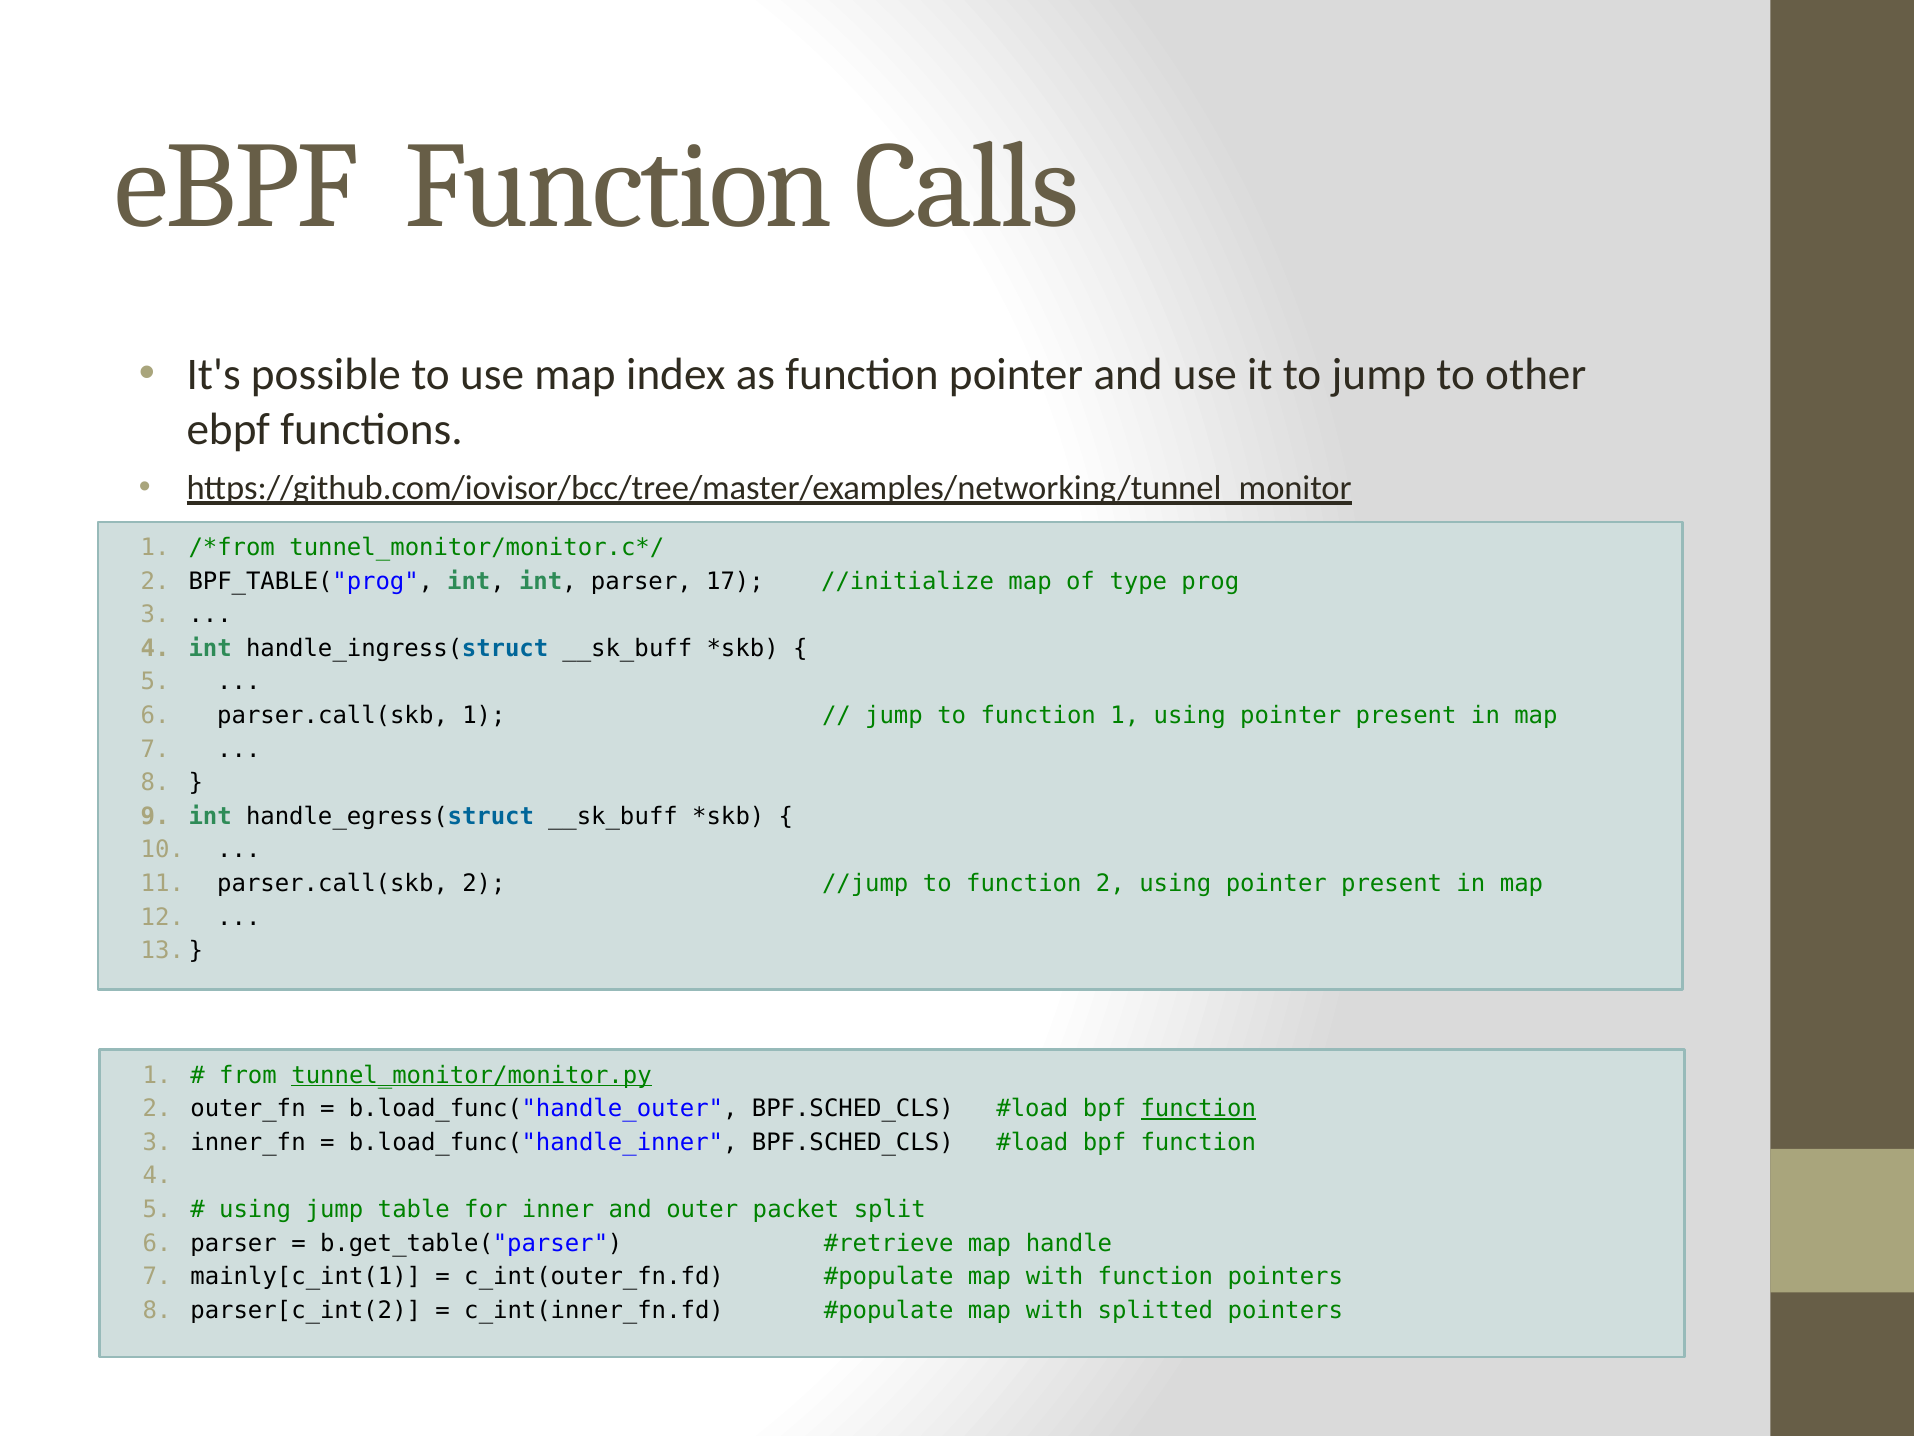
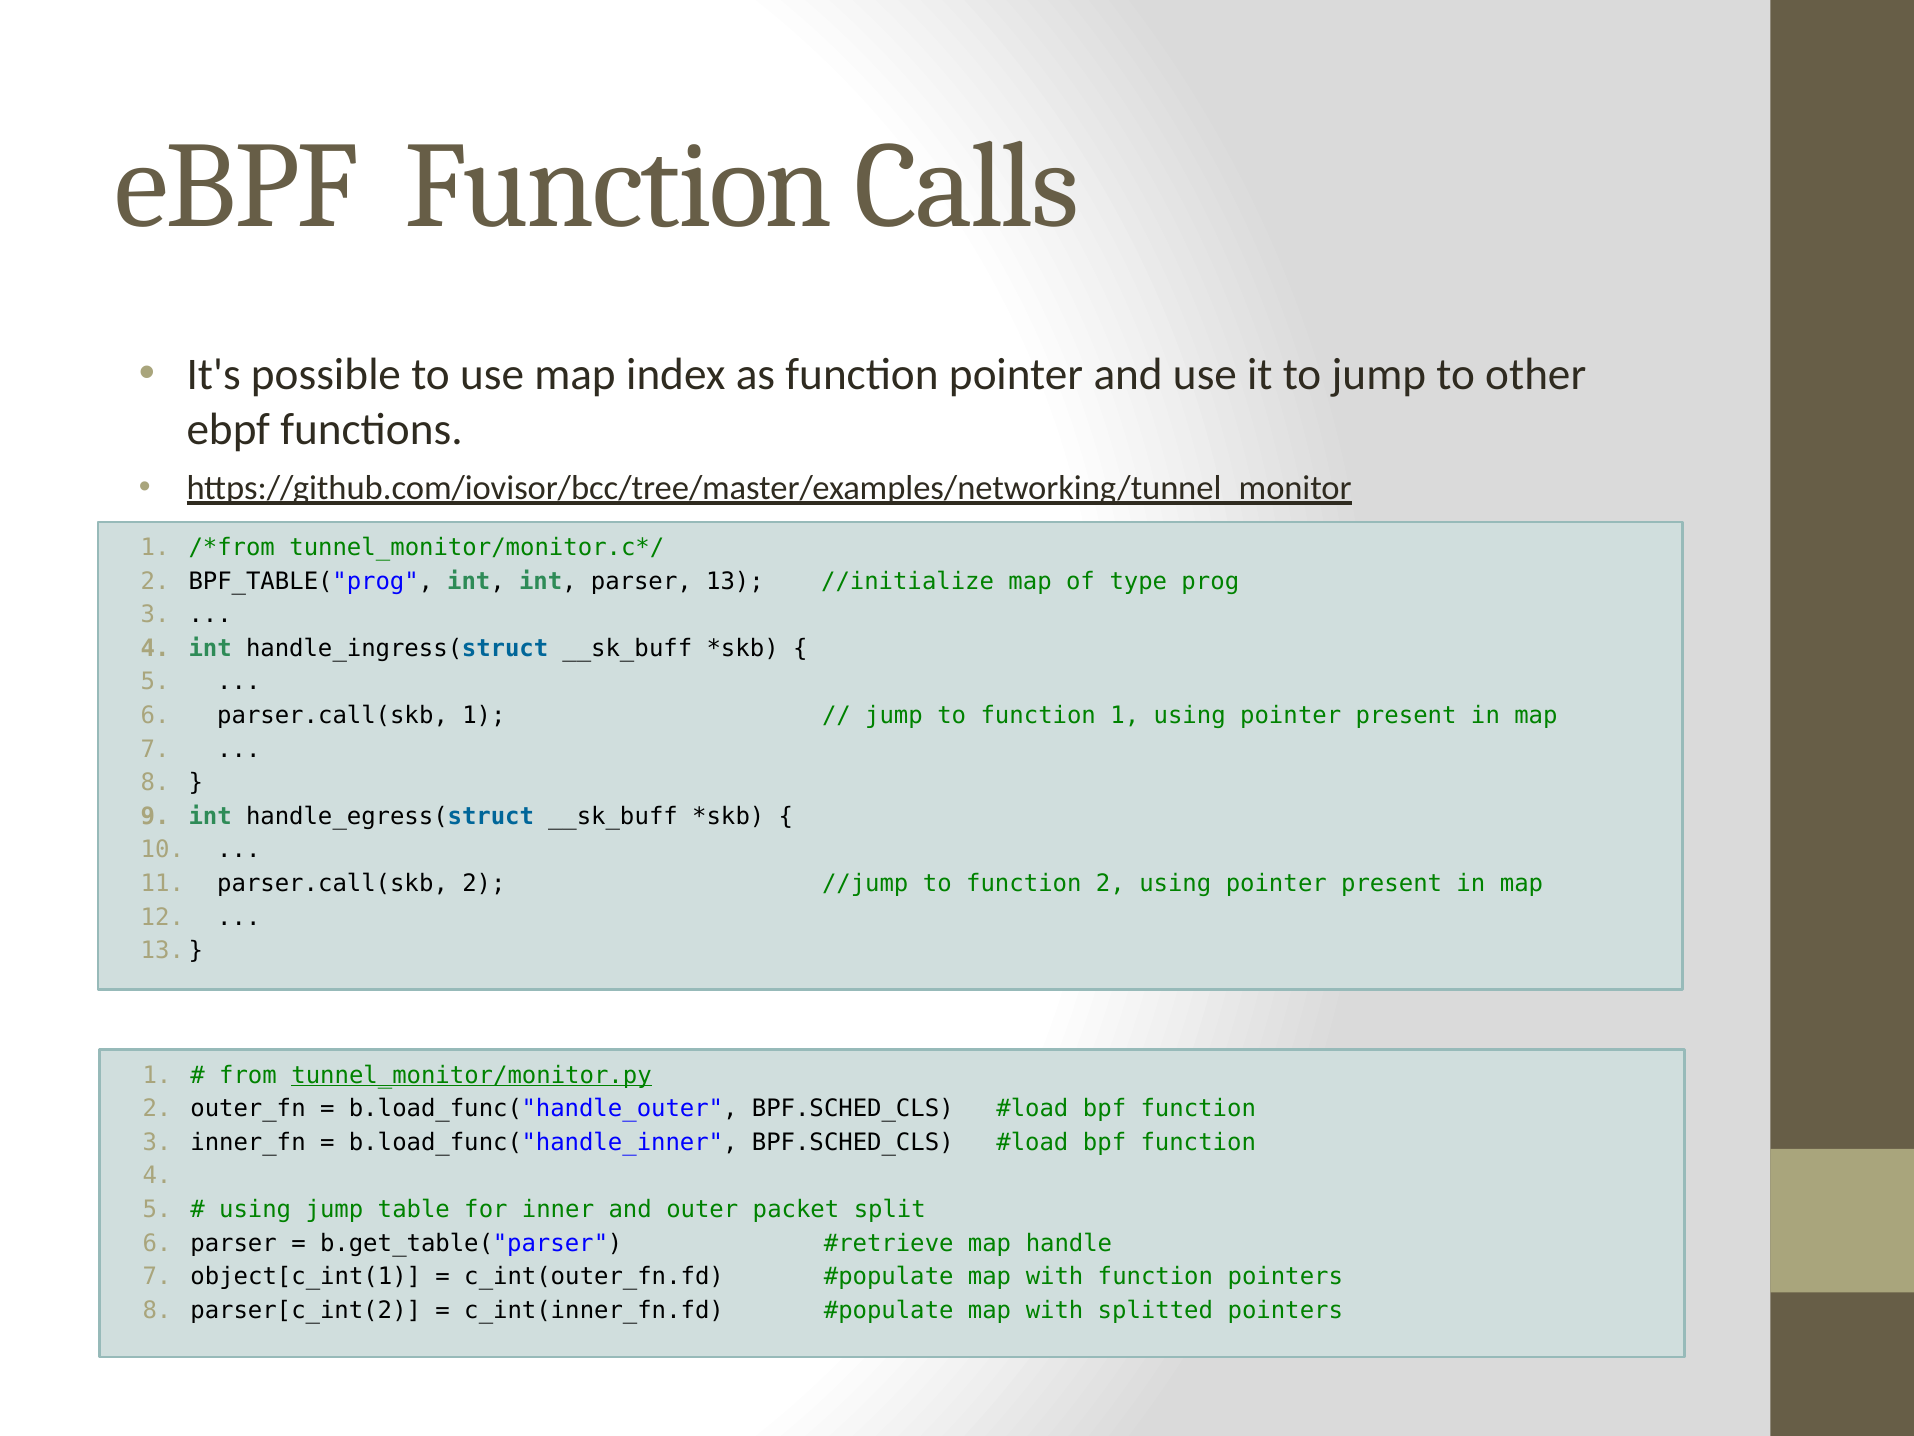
parser 17: 17 -> 13 (735, 581)
function underline: present -> none (1198, 1108)
mainly[c_int(1: mainly[c_int(1 -> object[c_int(1 (306, 1276)
